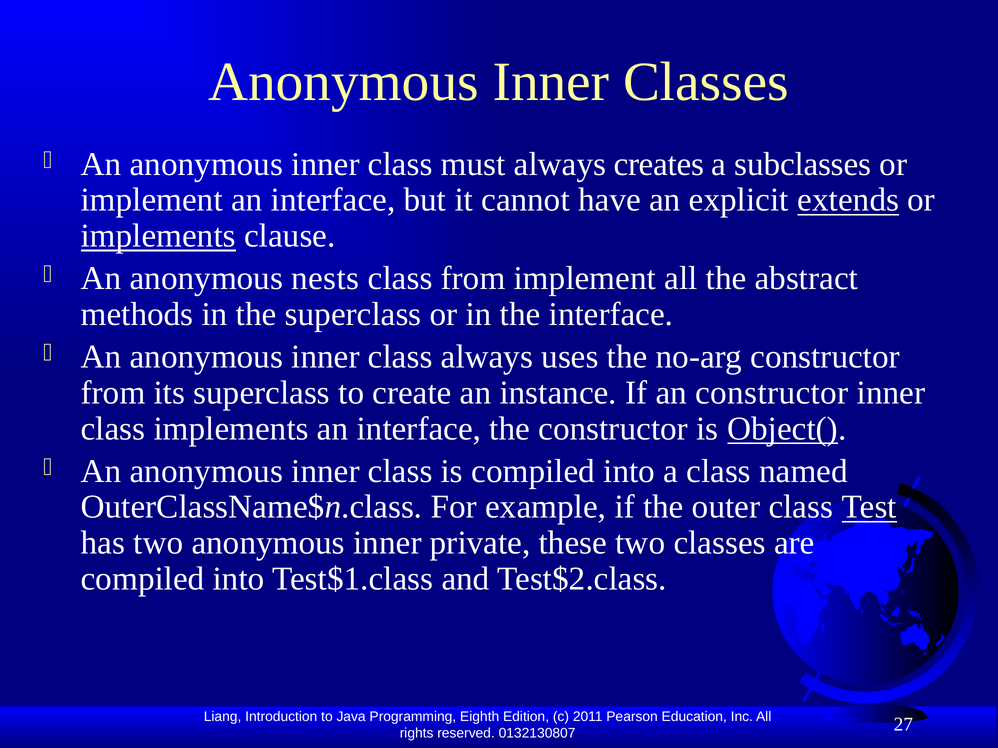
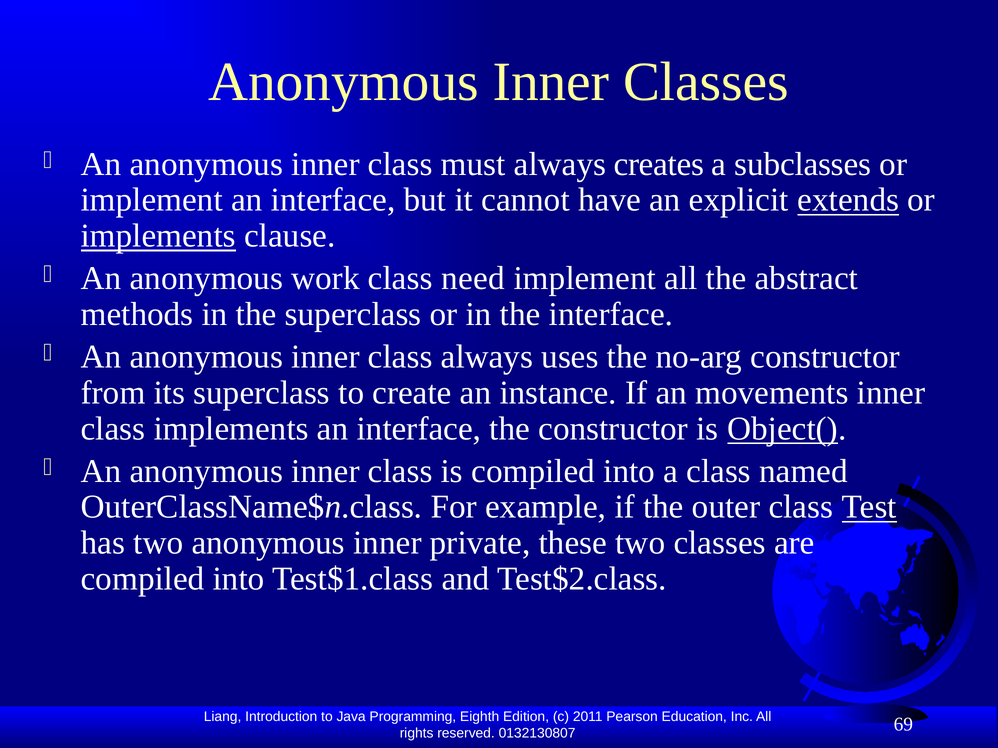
nests: nests -> work (325, 279)
class from: from -> need (473, 279)
an constructor: constructor -> movements (772, 393)
27: 27 -> 69 (903, 725)
